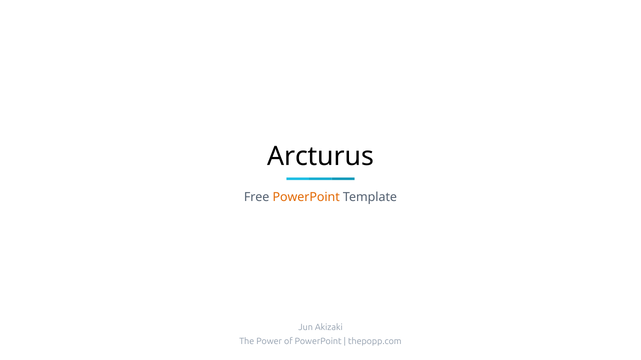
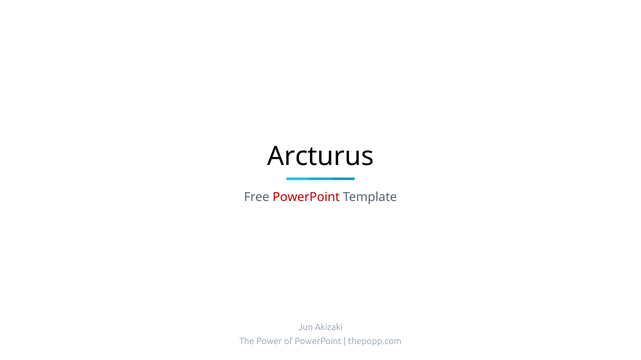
PowerPoint colour: orange -> red (306, 197)
